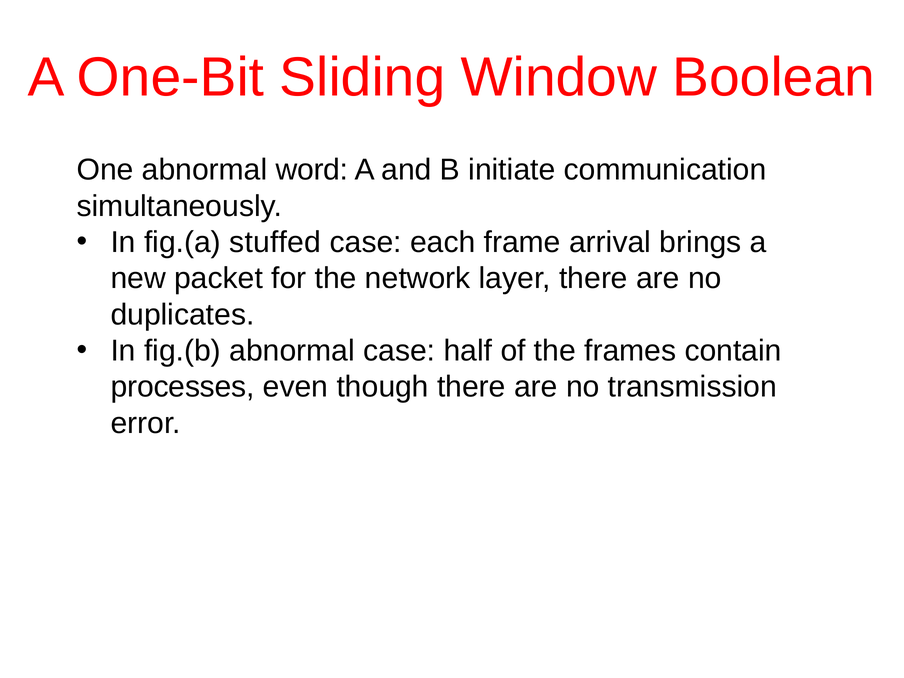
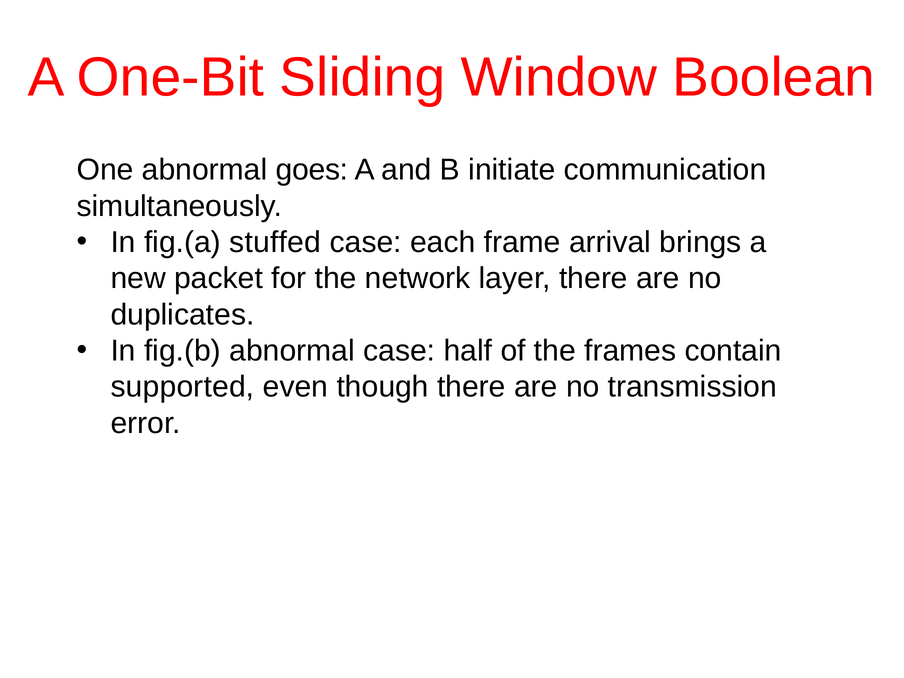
word: word -> goes (312, 170)
processes: processes -> supported (182, 387)
